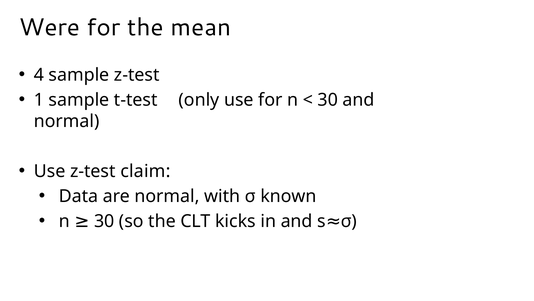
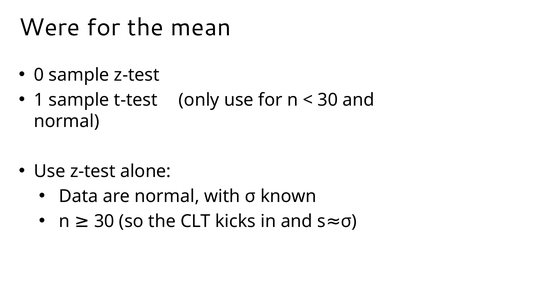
4: 4 -> 0 (39, 75)
claim: claim -> alone (146, 171)
